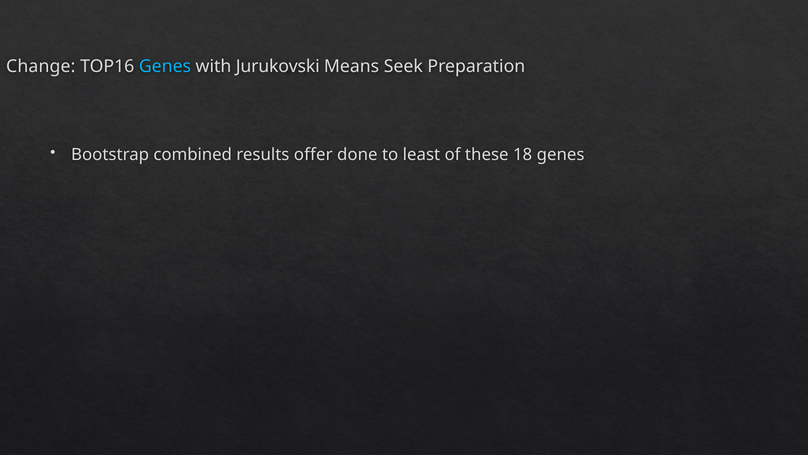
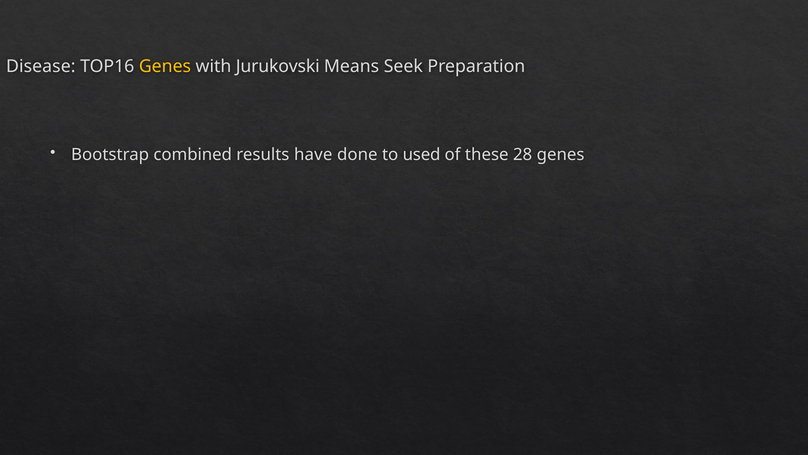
Change: Change -> Disease (41, 66)
Genes colour: light blue -> yellow (165, 66)
offer: offer -> have (313, 154)
least: least -> used (422, 154)
18: 18 -> 28 (523, 154)
